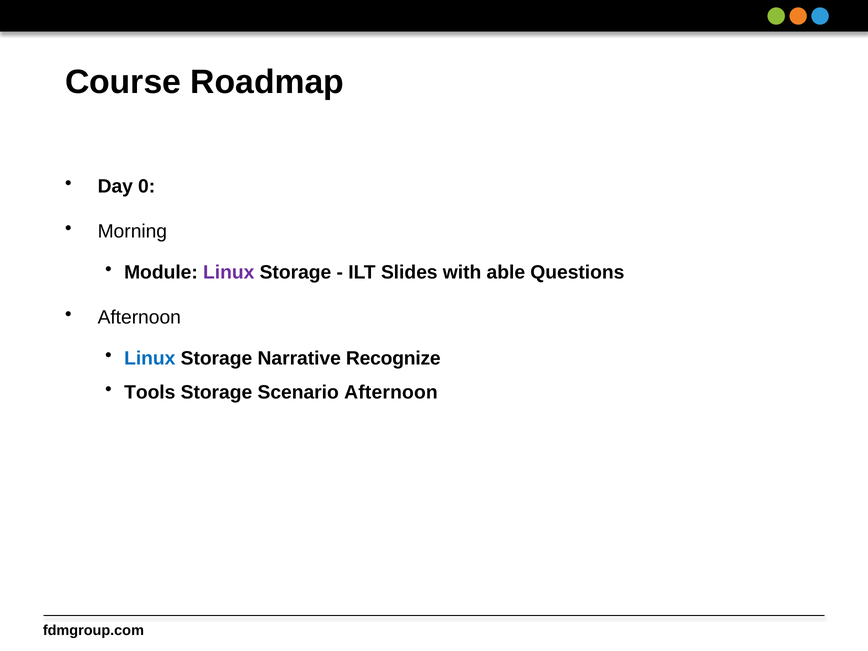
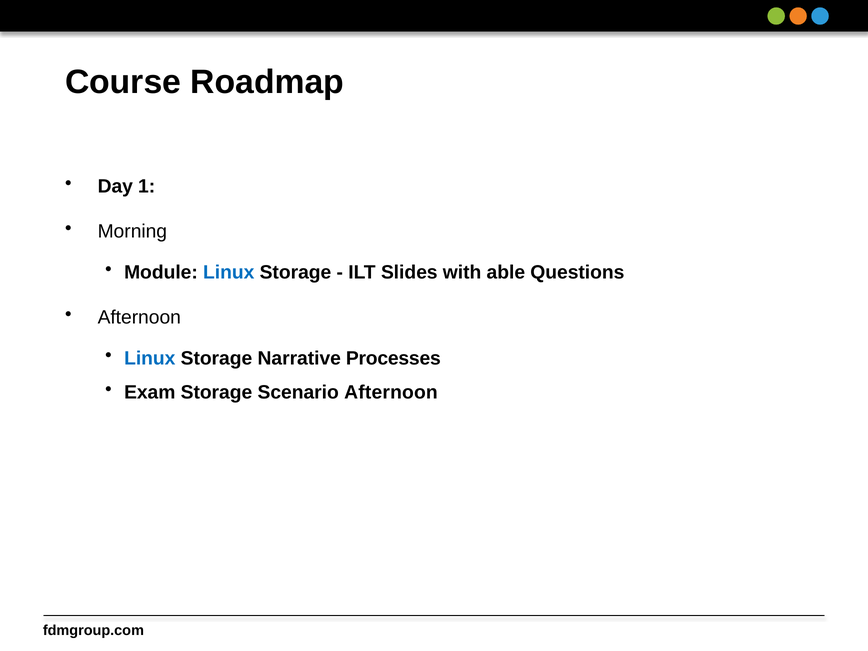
0: 0 -> 1 (147, 187)
Linux colour: purple -> blue (229, 273)
Recognize: Recognize -> Processes (393, 359)
Tools: Tools -> Exam (150, 393)
